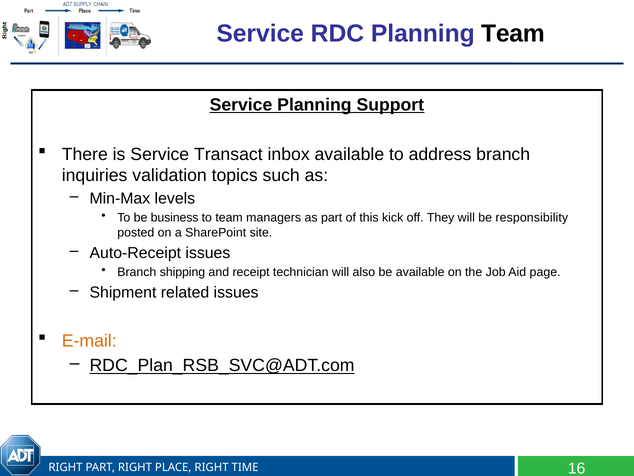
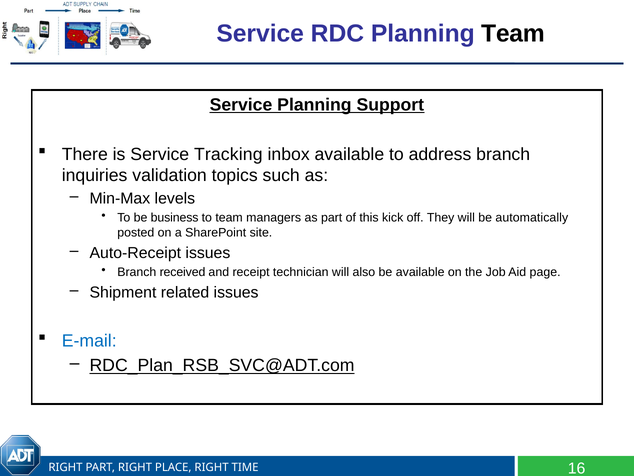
Transact: Transact -> Tracking (228, 154)
responsibility: responsibility -> automatically (532, 218)
shipping: shipping -> received (182, 272)
E-mail colour: orange -> blue (89, 340)
